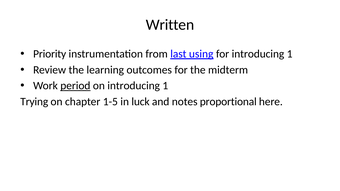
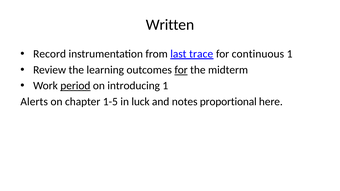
Priority: Priority -> Record (50, 54)
using: using -> trace (201, 54)
for introducing: introducing -> continuous (258, 54)
for underline: none -> present (181, 70)
Trying: Trying -> Alerts (34, 102)
